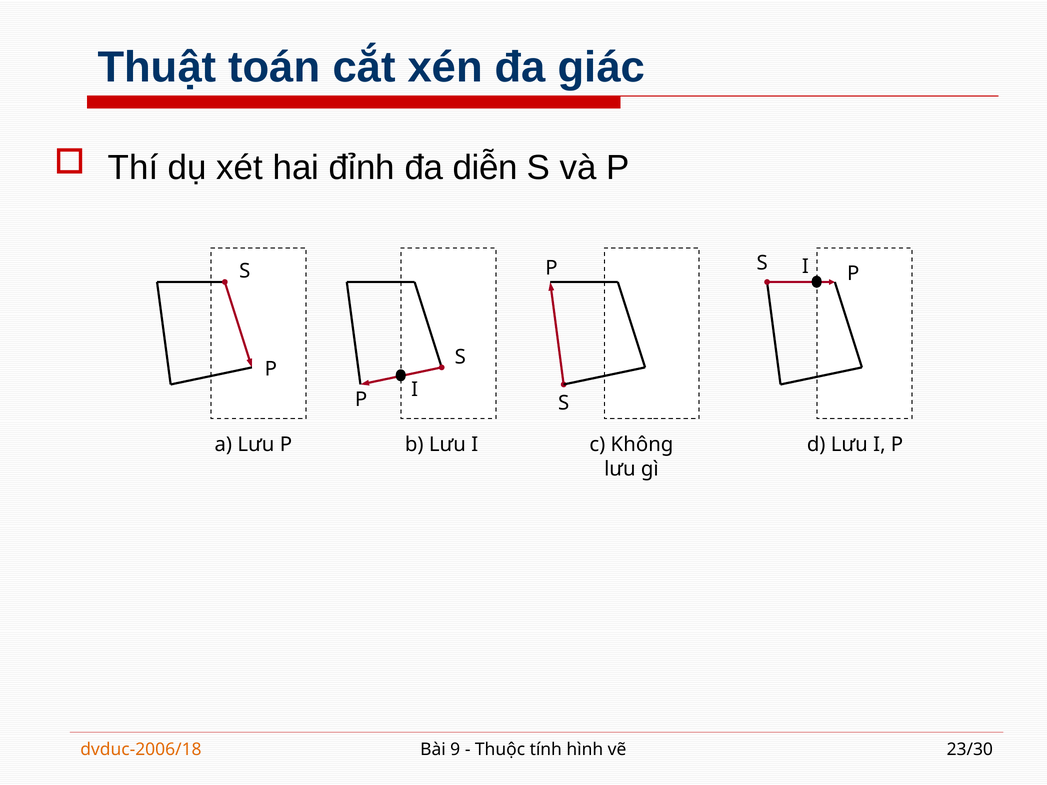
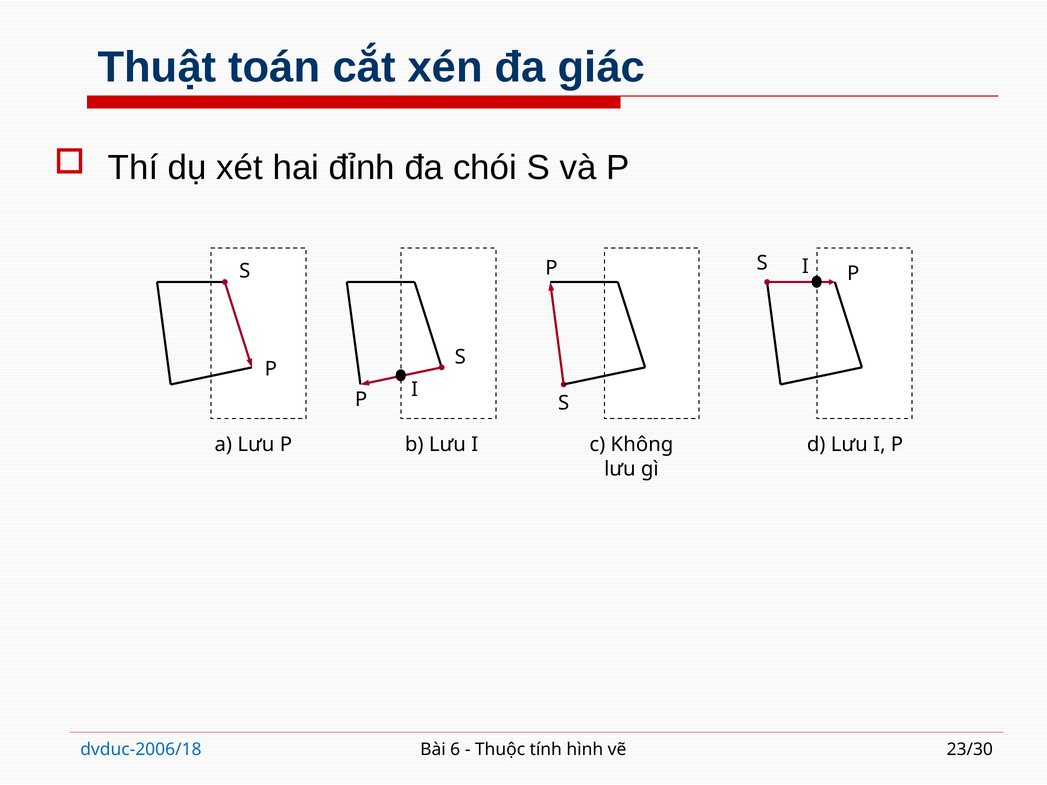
diễn: diễn -> chói (485, 168)
dvduc-2006/18 colour: orange -> blue (141, 750)
9: 9 -> 6 (455, 750)
